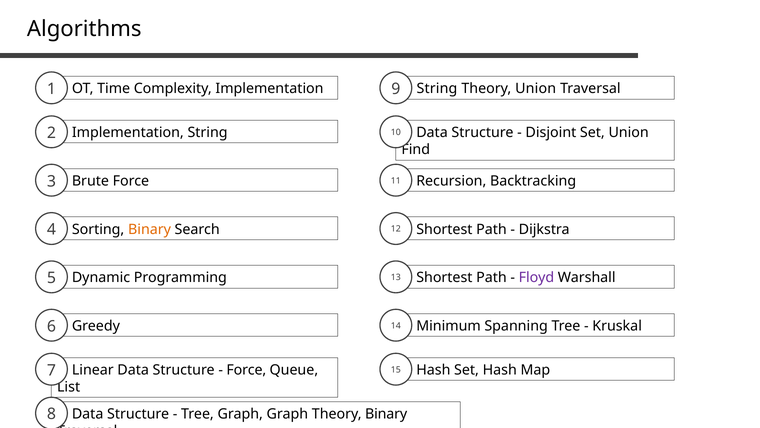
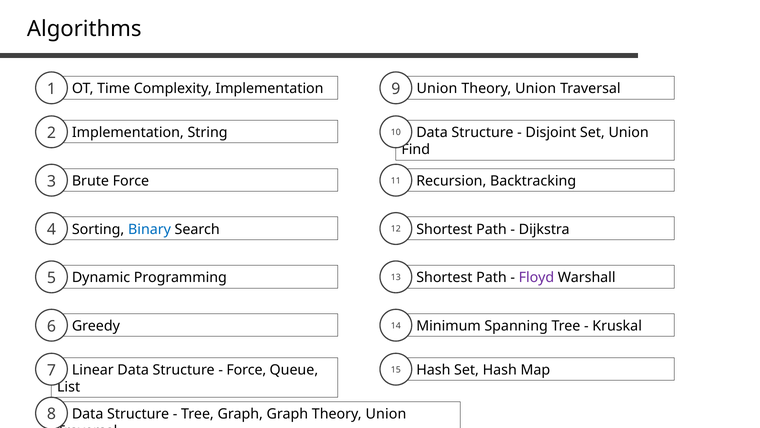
String: String -> Union (437, 89)
Binary colour: orange -> blue (150, 229)
Graph Theory Binary: Binary -> Union (386, 414)
